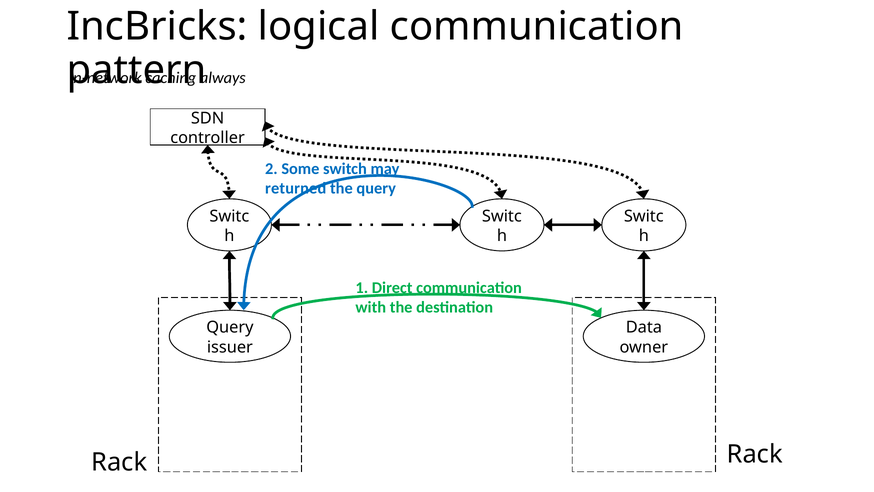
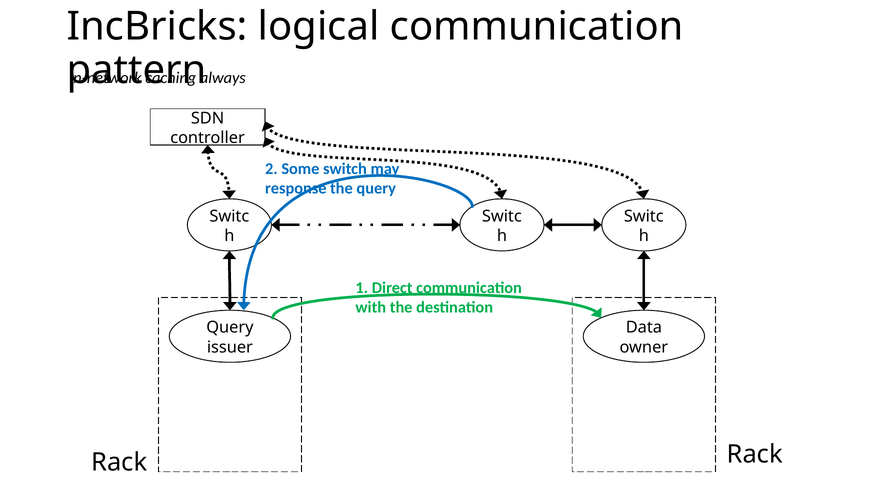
returned: returned -> response (296, 188)
